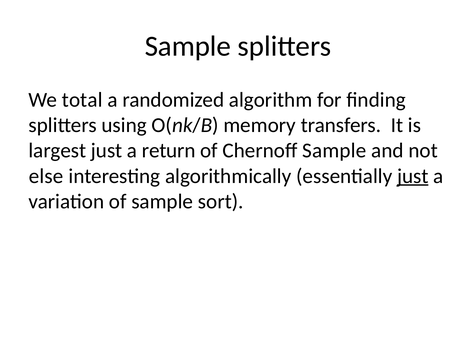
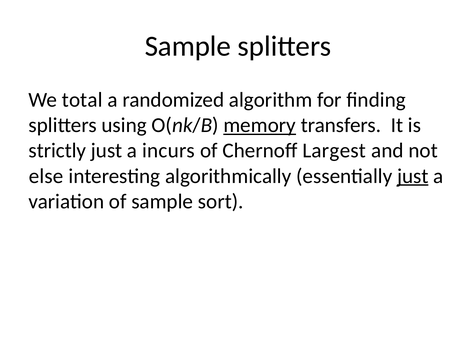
memory underline: none -> present (260, 125)
largest: largest -> strictly (57, 151)
return: return -> incurs (169, 151)
Chernoff Sample: Sample -> Largest (334, 151)
